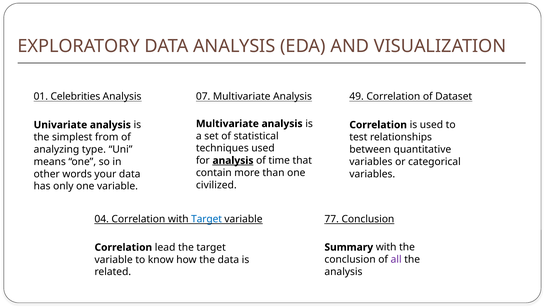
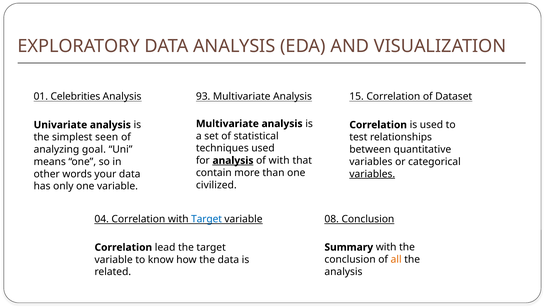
07: 07 -> 93 (203, 96)
49: 49 -> 15 (357, 96)
from: from -> seen (107, 137)
type: type -> goal (94, 149)
of time: time -> with (279, 160)
variables underline: none -> present (372, 174)
77: 77 -> 08 (332, 219)
all colour: purple -> orange (396, 259)
